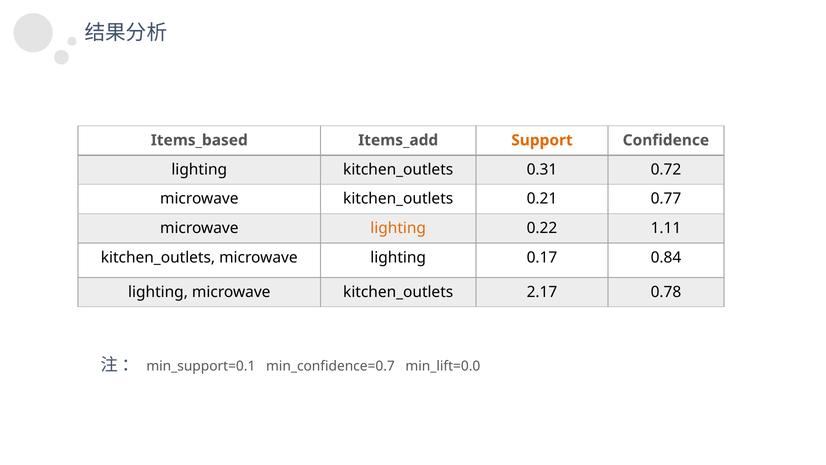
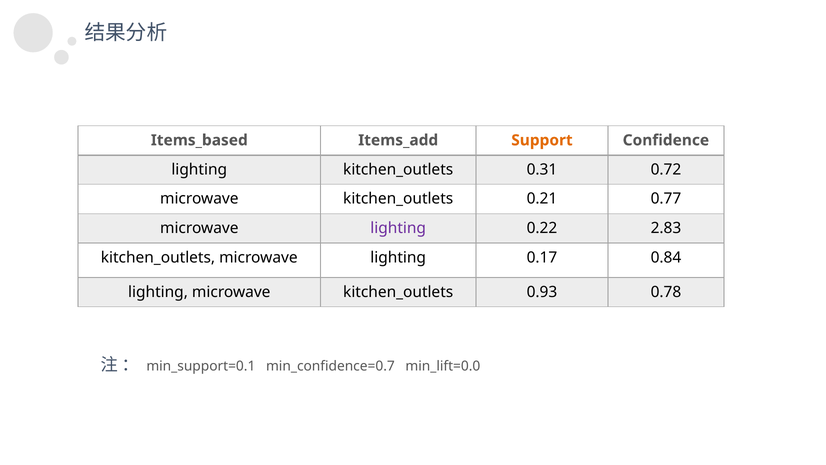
lighting colour: orange -> purple (398, 228)
1.11: 1.11 -> 2.83 (666, 228)
2.17: 2.17 -> 0.93 (542, 292)
